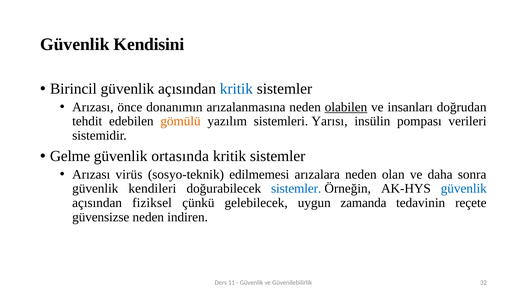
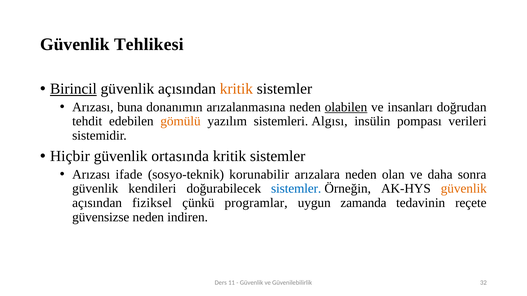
Kendisini: Kendisini -> Tehlikesi (149, 44)
Birincil underline: none -> present (73, 89)
kritik colour: blue -> orange (236, 89)
önce: önce -> buna (130, 107)
Yarısı: Yarısı -> Algısı (330, 121)
Gelme: Gelme -> Hiçbir (70, 156)
virüs: virüs -> ifade (129, 175)
edilmemesi: edilmemesi -> korunabilir (259, 175)
güvenlik colour: blue -> orange (464, 189)
gelebilecek: gelebilecek -> programlar (256, 203)
